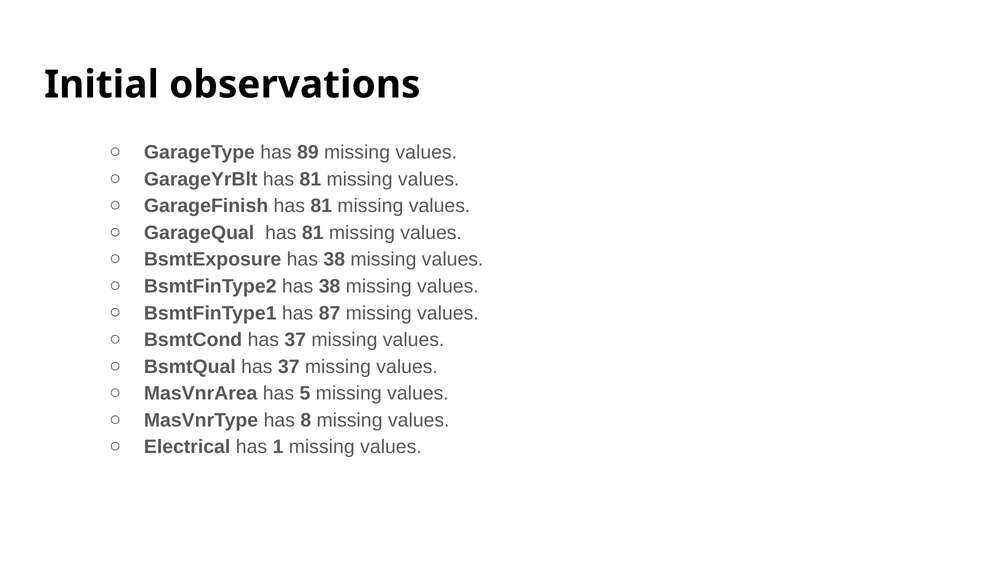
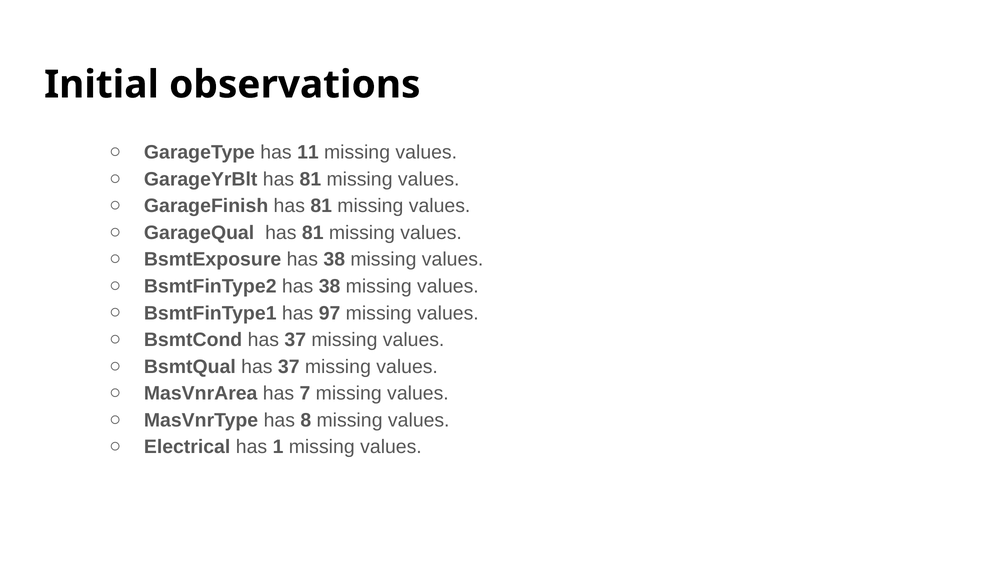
89: 89 -> 11 (308, 152)
87: 87 -> 97 (330, 313)
5: 5 -> 7 (305, 393)
